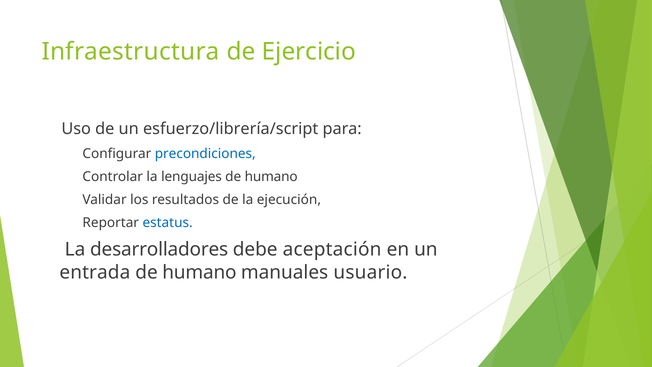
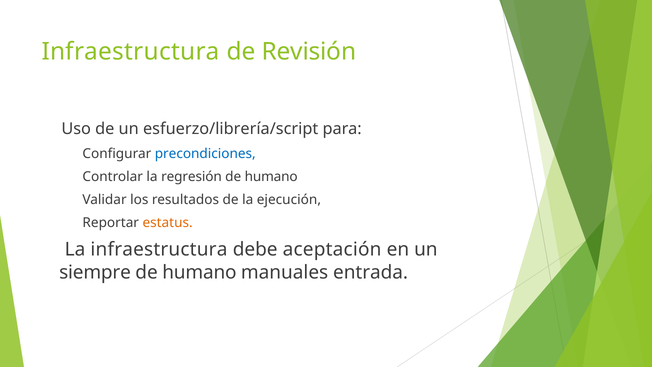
Ejercicio: Ejercicio -> Revisión (309, 51)
lenguajes: lenguajes -> regresión (192, 177)
estatus colour: blue -> orange (168, 223)
La desarrolladores: desarrolladores -> infraestructura (159, 250)
entrada: entrada -> siempre (95, 272)
usuario: usuario -> entrada (371, 272)
